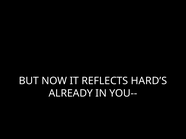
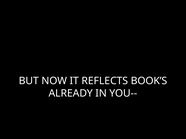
HARD’S: HARD’S -> BOOK’S (149, 81)
